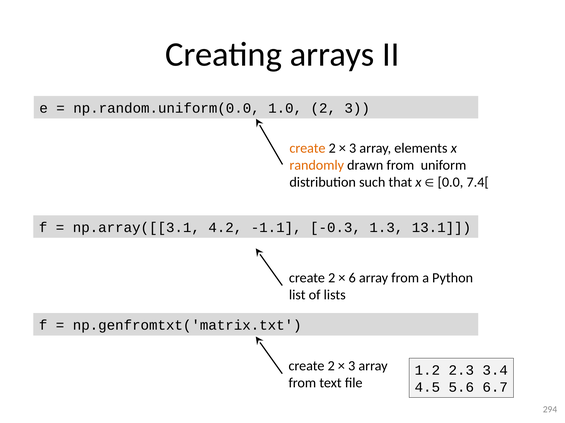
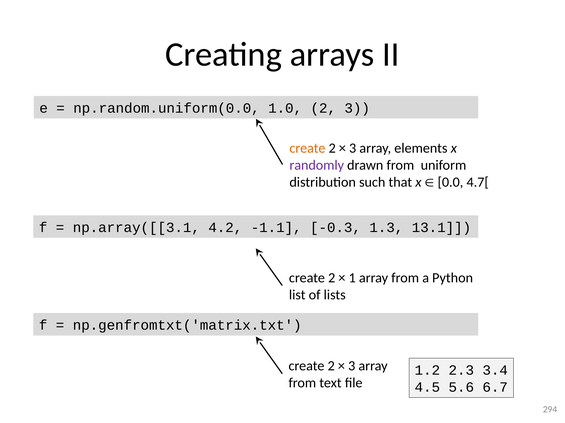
randomly colour: orange -> purple (317, 165)
7.4[: 7.4[ -> 4.7[ (478, 182)
6: 6 -> 1 (352, 278)
